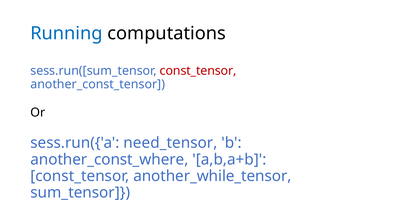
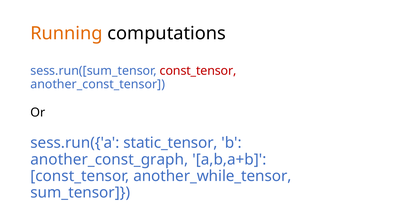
Running colour: blue -> orange (67, 33)
need_tensor: need_tensor -> static_tensor (171, 143)
another_const_where: another_const_where -> another_const_graph (109, 159)
